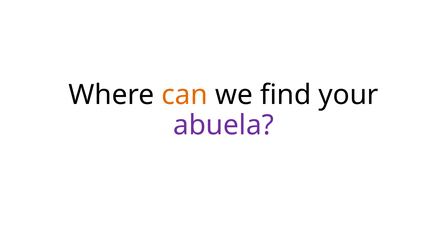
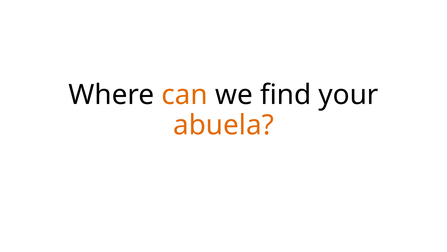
abuela colour: purple -> orange (223, 125)
